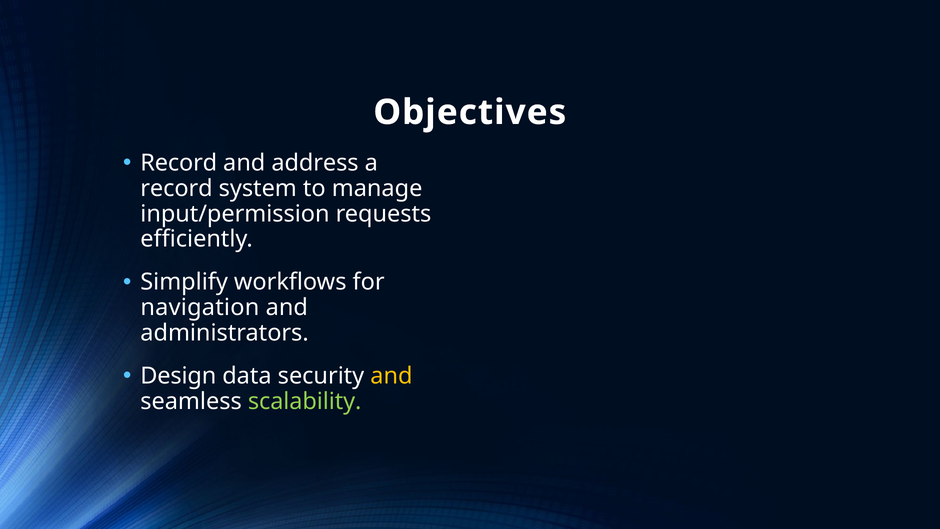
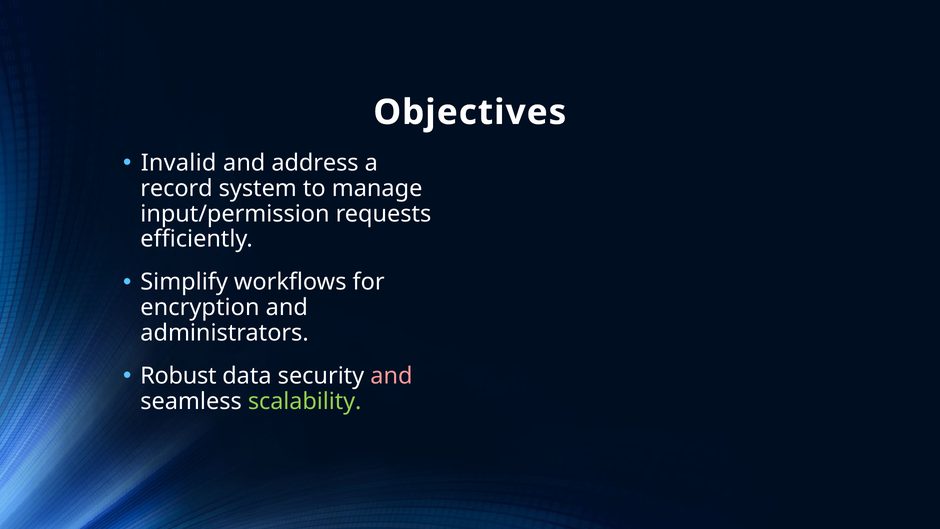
Record: Record -> Invalid (179, 163)
navigation: navigation -> encryption (200, 308)
Design: Design -> Robust (178, 376)
and colour: yellow -> pink (391, 376)
